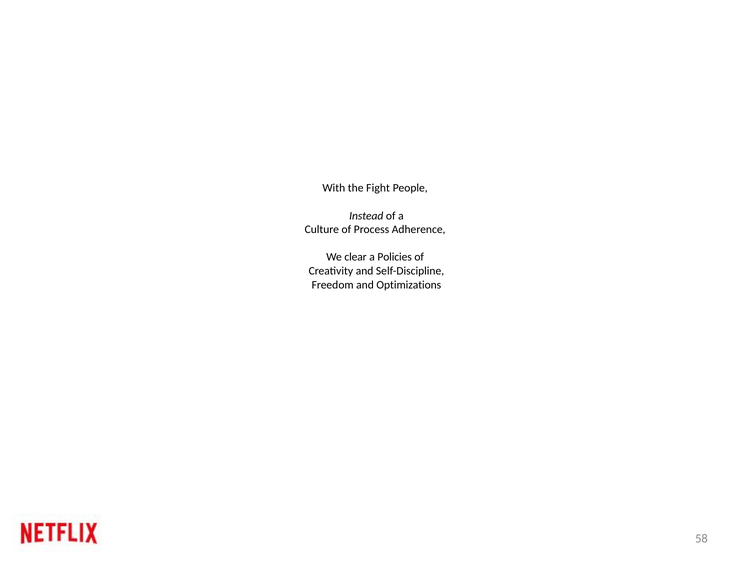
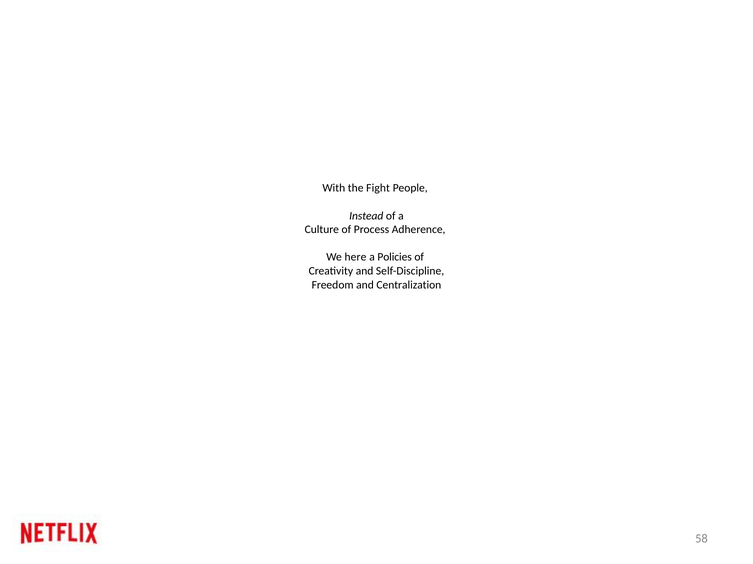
clear: clear -> here (355, 257)
Optimizations: Optimizations -> Centralization (409, 285)
